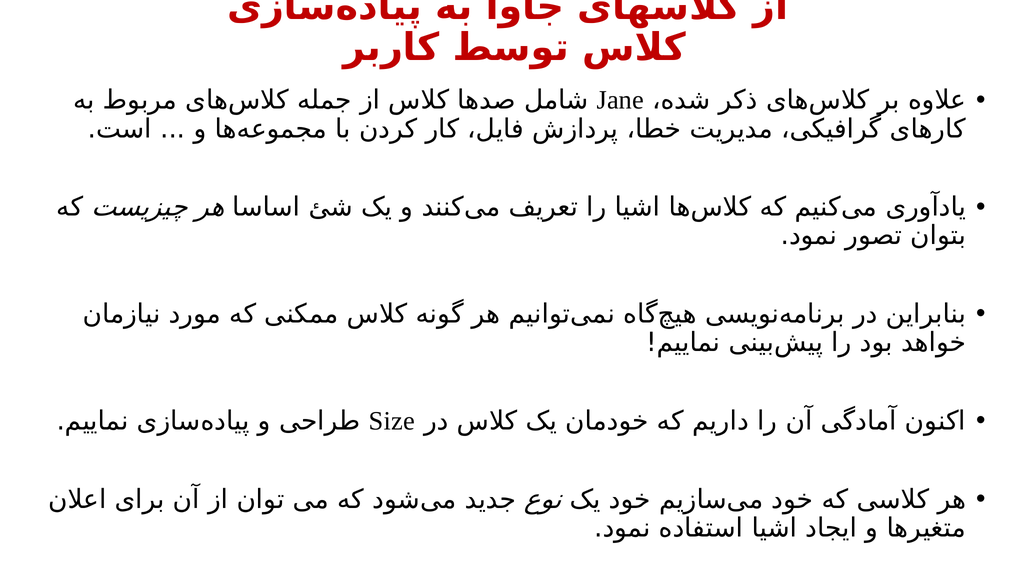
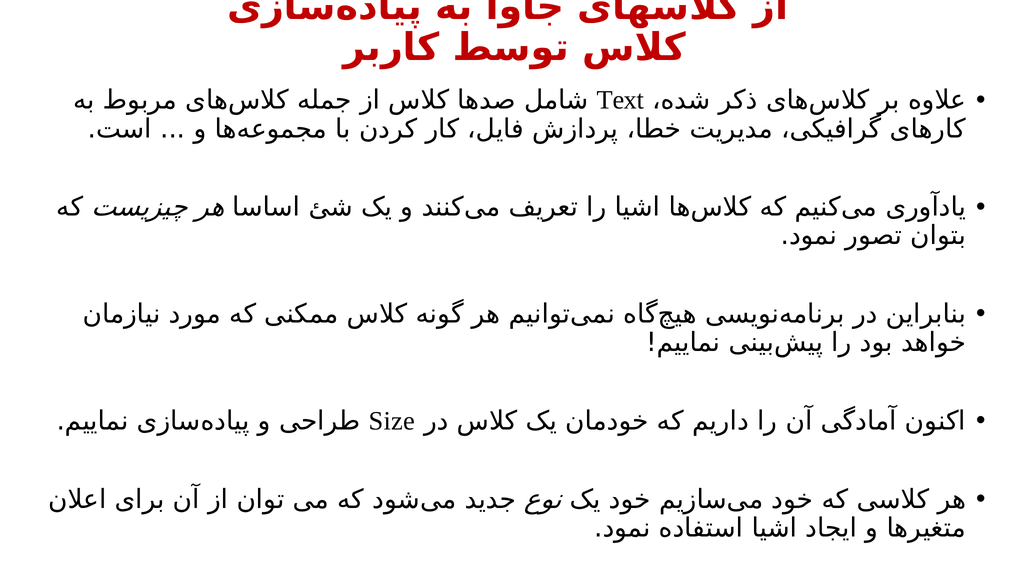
Jane: Jane -> Text (620, 100)
